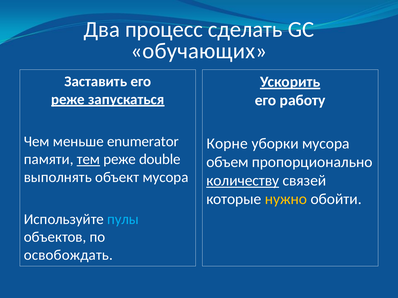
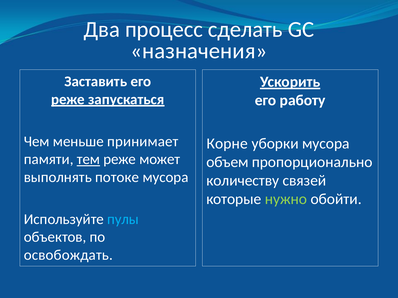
обучающих: обучающих -> назначения (199, 51)
enumerator: enumerator -> принимает (143, 142)
double: double -> может (160, 160)
объект: объект -> потоке (117, 177)
количеству underline: present -> none (243, 181)
нужно colour: yellow -> light green (286, 199)
